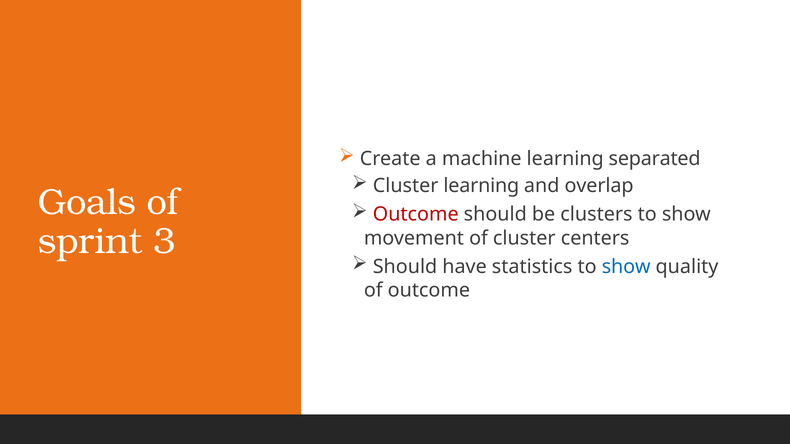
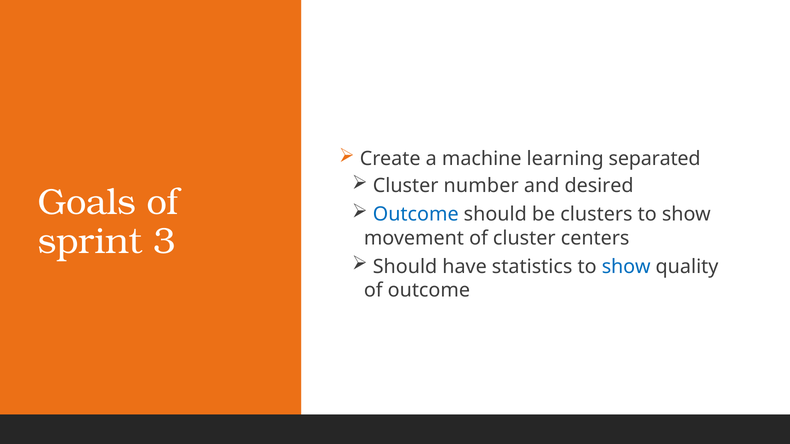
Cluster learning: learning -> number (481, 186)
overlap: overlap -> desired (599, 186)
Outcome colour: red -> blue (416, 215)
